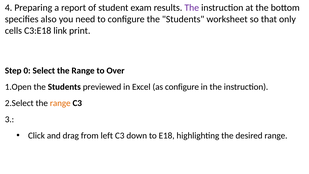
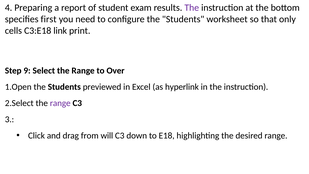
also: also -> first (49, 19)
0: 0 -> 9 (27, 71)
as configure: configure -> hyperlink (182, 87)
range colour: orange -> purple (60, 103)
left: left -> will (107, 135)
